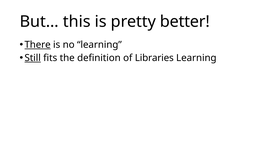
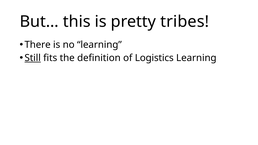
better: better -> tribes (185, 22)
There underline: present -> none (38, 45)
Libraries: Libraries -> Logistics (154, 58)
